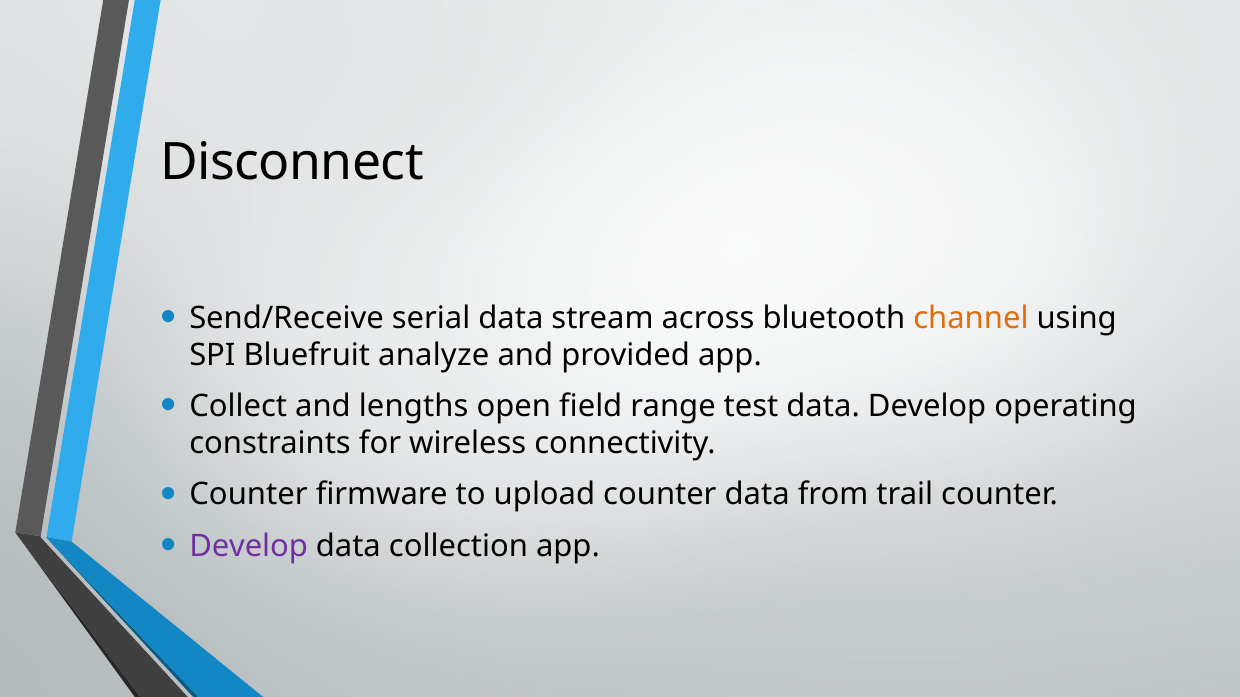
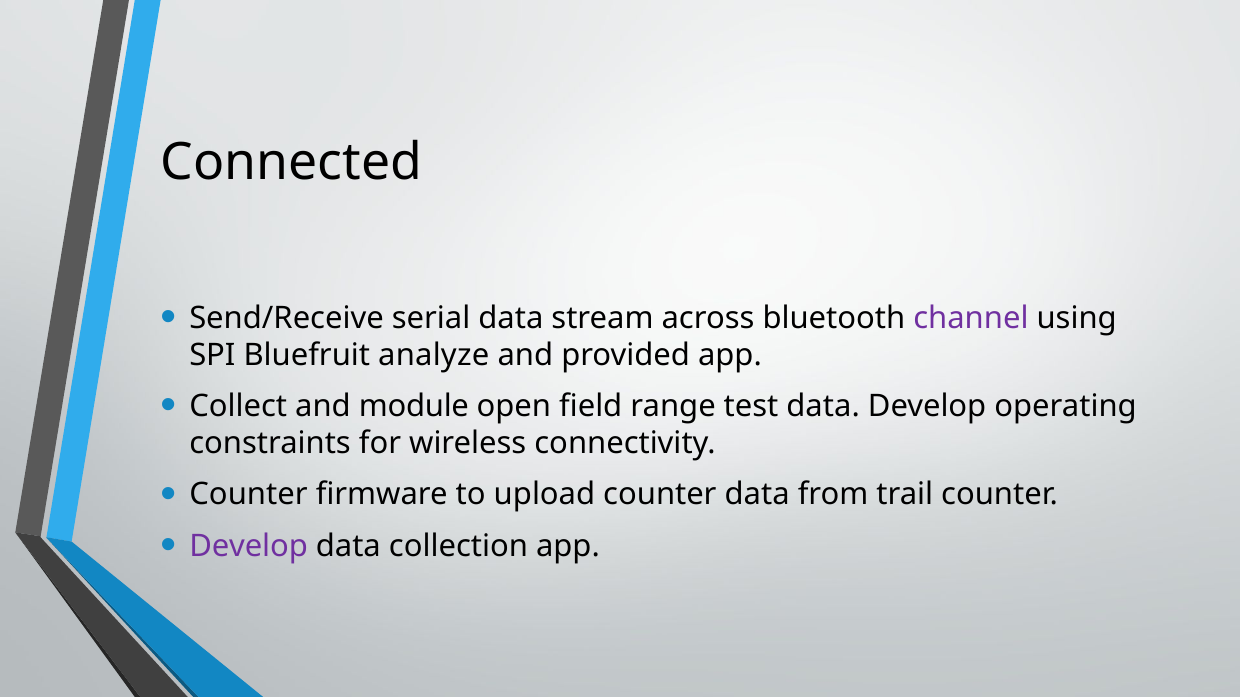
Disconnect: Disconnect -> Connected (292, 162)
channel colour: orange -> purple (971, 318)
lengths: lengths -> module (414, 407)
